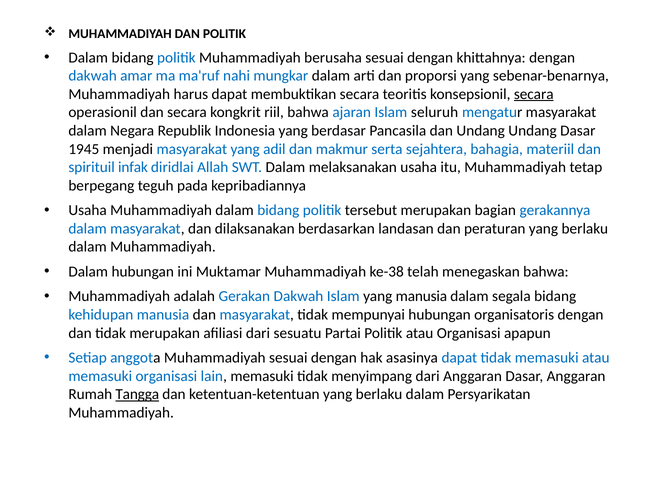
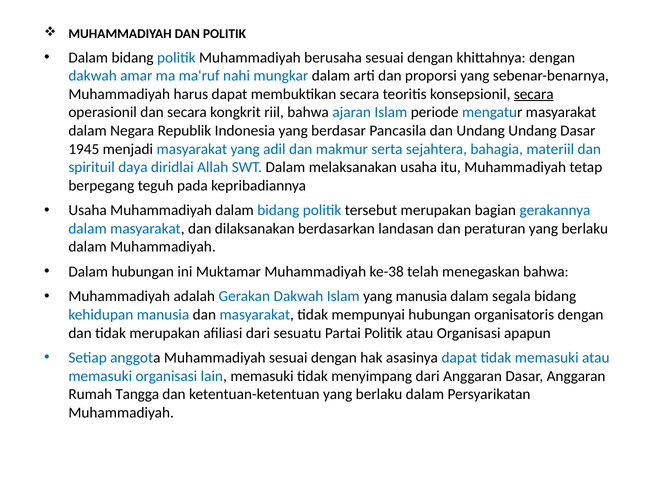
seluruh: seluruh -> periode (435, 113)
infak: infak -> daya (133, 167)
Tangga underline: present -> none (137, 395)
